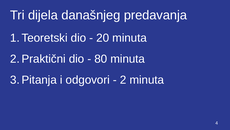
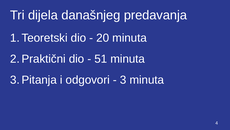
80: 80 -> 51 (101, 59)
2: 2 -> 3 (123, 80)
